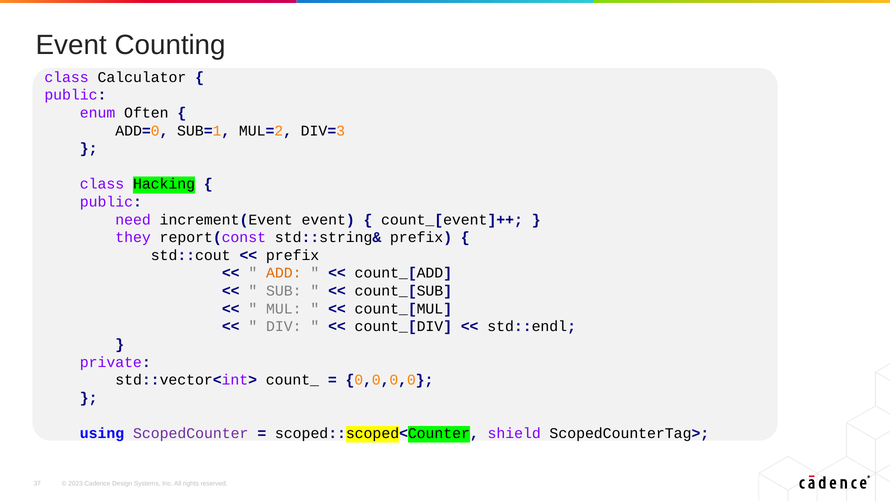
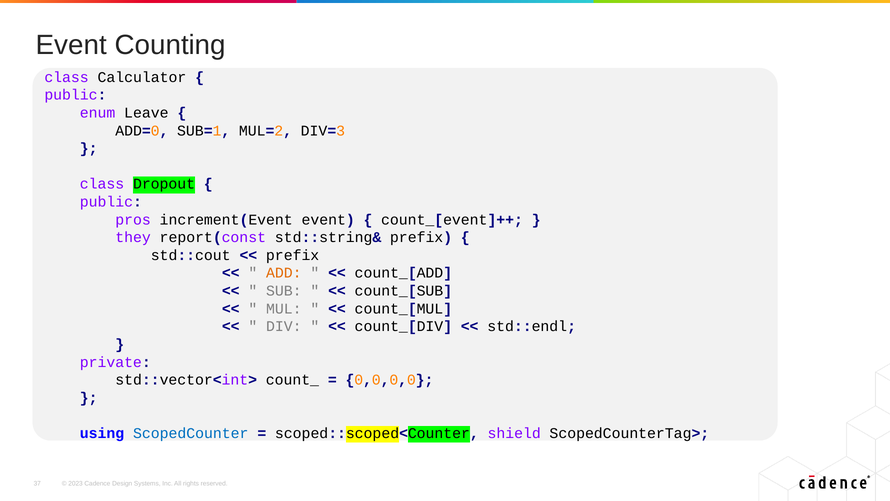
Often: Often -> Leave (146, 113)
Hacking: Hacking -> Dropout (164, 184)
need: need -> pros (133, 220)
ScopedCounter colour: purple -> blue (191, 433)
